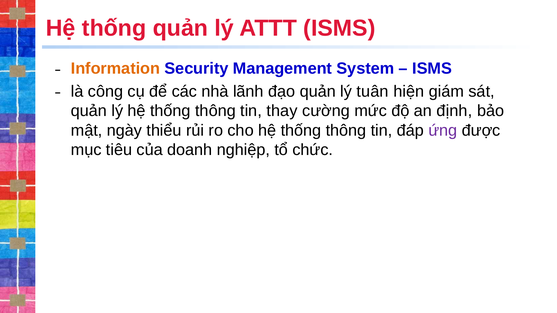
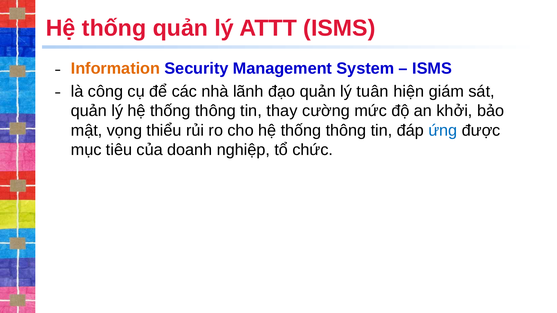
định: định -> khởi (454, 111)
ngày: ngày -> vọng (124, 130)
ứng colour: purple -> blue (443, 130)
